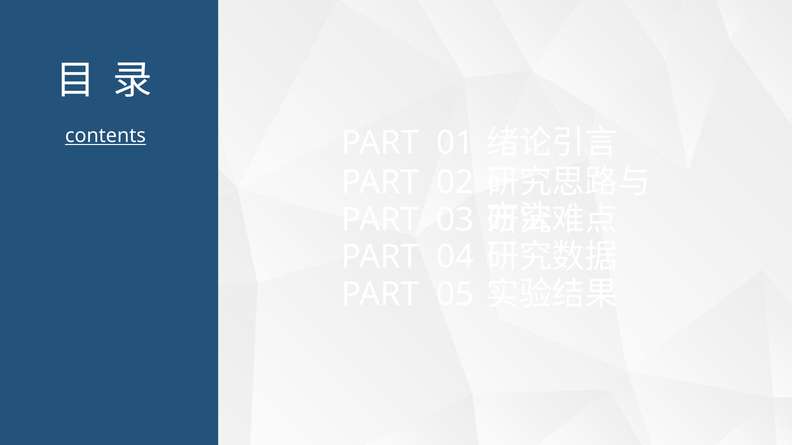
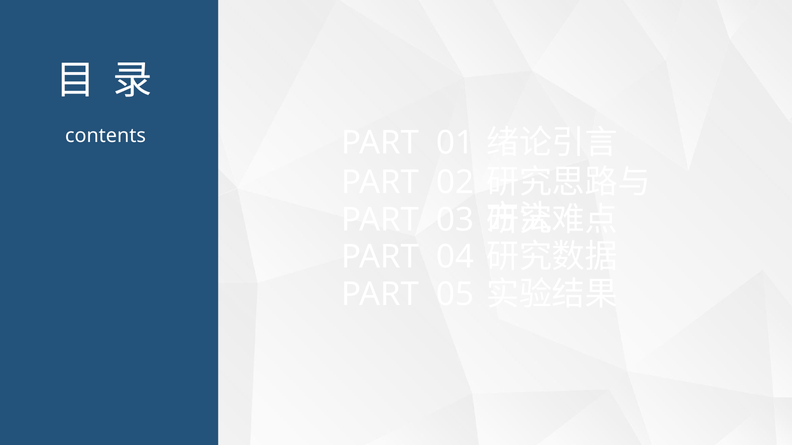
contents underline: present -> none (105, 136)
